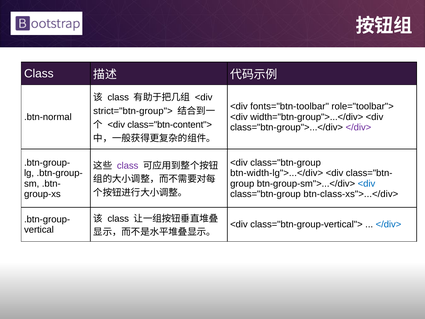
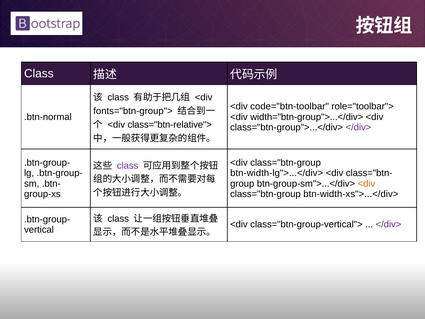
fonts="btn-toolbar: fonts="btn-toolbar -> code="btn-toolbar (290, 106)
strict="btn-group">: strict="btn-group"> -> fonts="btn-group"> (133, 111)
class="btn-content">: class="btn-content"> -> class="btn-relative"> (170, 125)
<div colour: blue -> orange (367, 183)
btn-class-xs">...</div>: btn-class-xs">...</div> -> btn-width-xs">...</div> (351, 194)
</div> colour: blue -> purple (388, 224)
